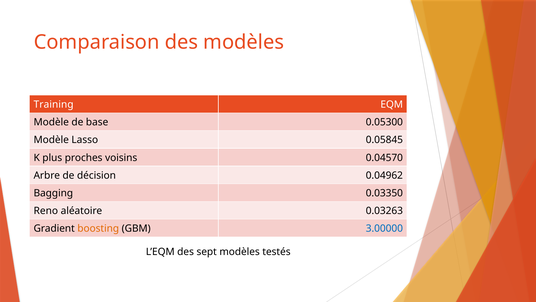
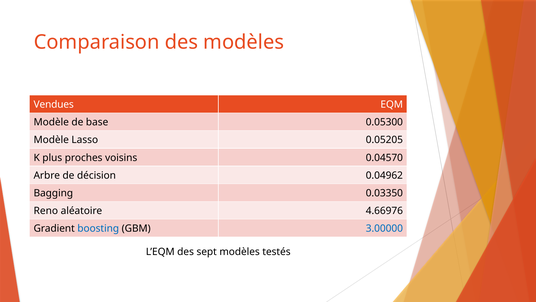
Training: Training -> Vendues (54, 104)
0.05845: 0.05845 -> 0.05205 (384, 140)
0.03263: 0.03263 -> 4.66976 (384, 211)
boosting colour: orange -> blue (98, 228)
